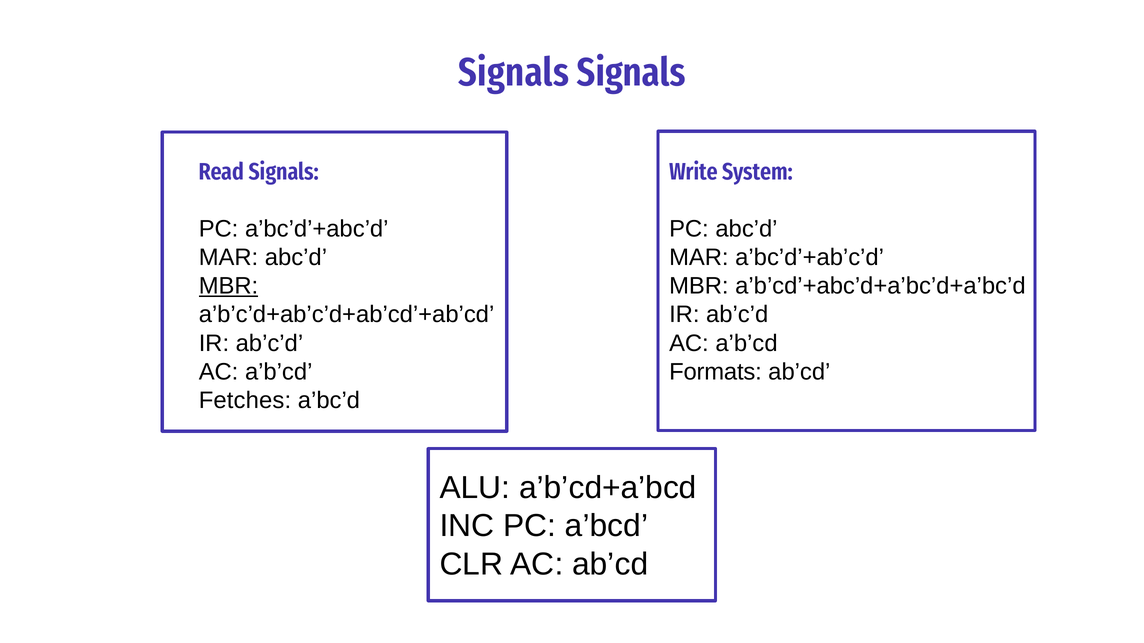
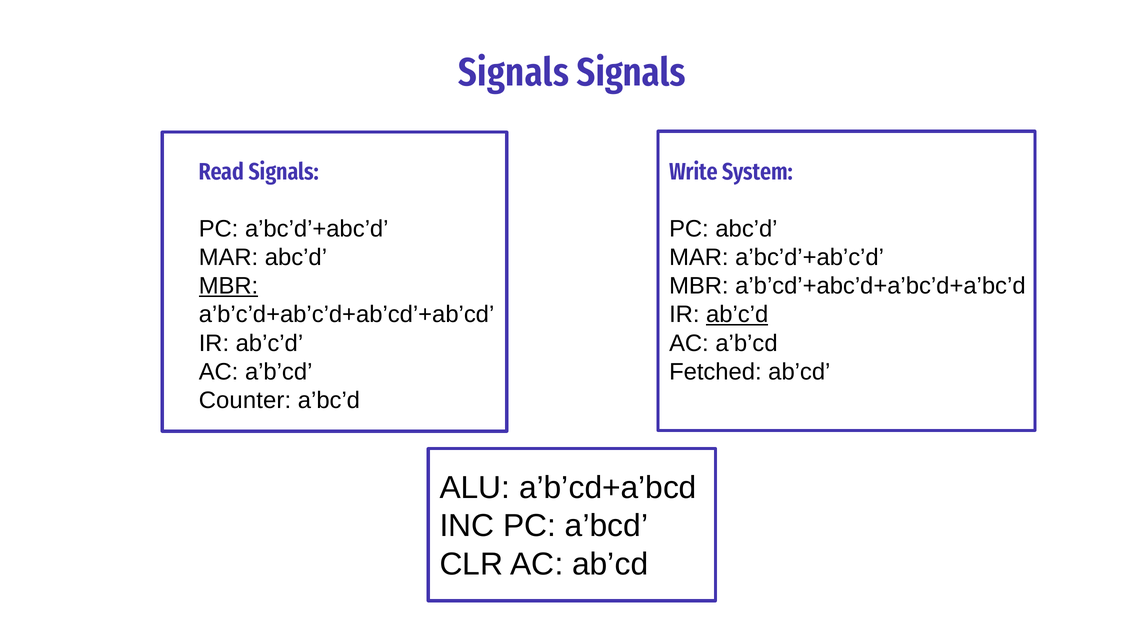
ab’c’d underline: none -> present (737, 315)
Formats: Formats -> Fetched (715, 372)
Fetches: Fetches -> Counter (245, 401)
